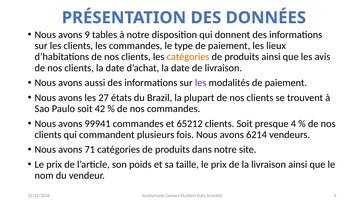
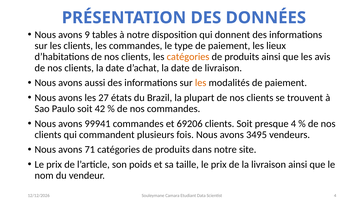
les colour: purple -> orange (201, 83)
65212: 65212 -> 69206 (190, 123)
6214: 6214 -> 3495 (257, 135)
